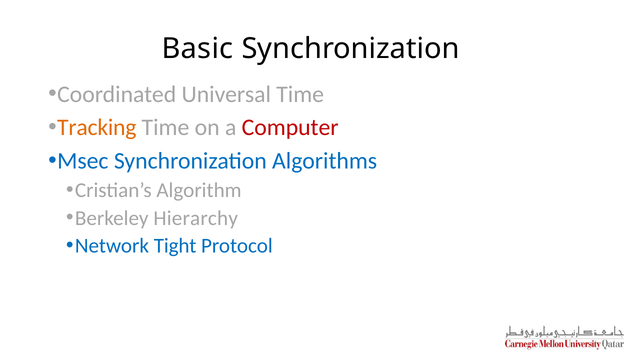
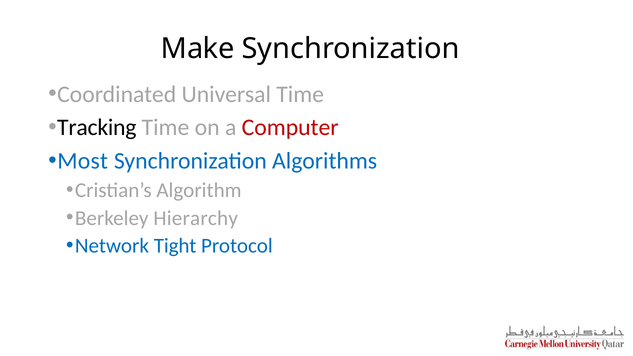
Basic: Basic -> Make (198, 48)
Tracking colour: orange -> black (97, 128)
Msec: Msec -> Most (83, 161)
